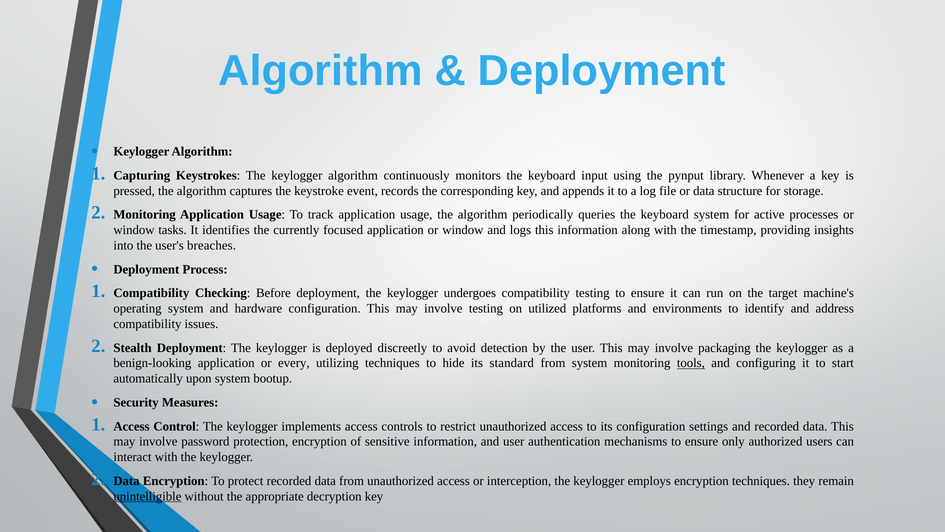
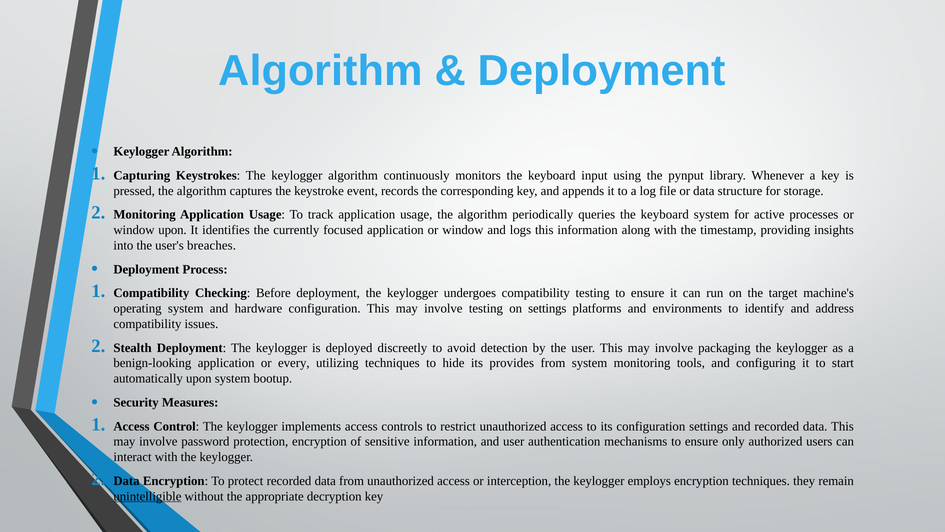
window tasks: tasks -> upon (173, 230)
on utilized: utilized -> settings (547, 308)
standard: standard -> provides (512, 363)
tools underline: present -> none (691, 363)
